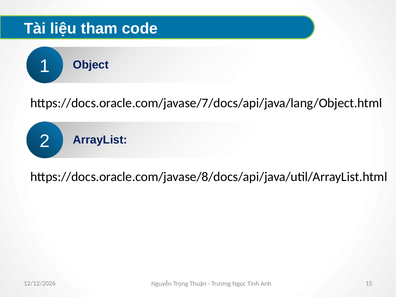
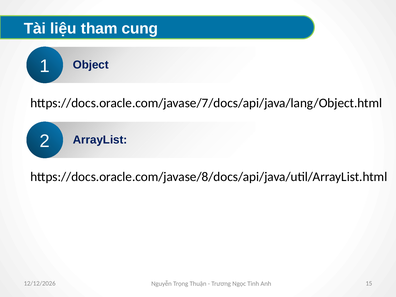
code: code -> cung (140, 28)
